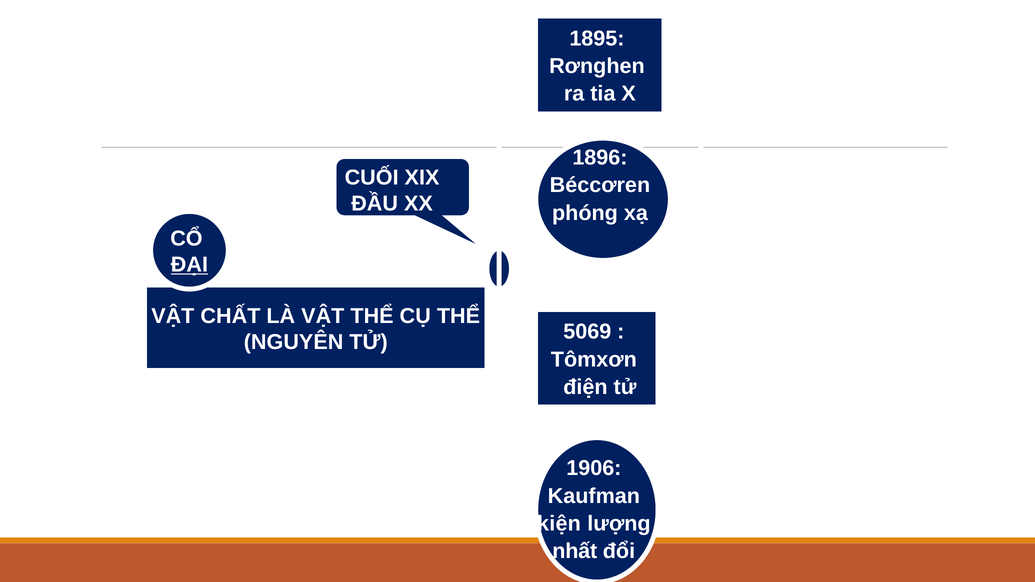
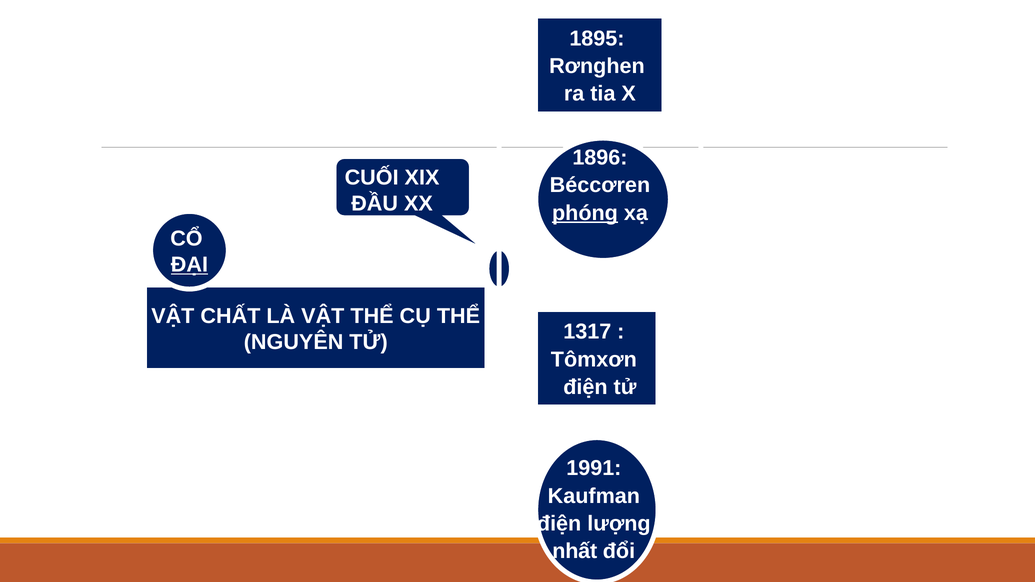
phóng underline: none -> present (585, 213)
5069: 5069 -> 1317 (587, 332)
1906: 1906 -> 1991 (594, 468)
kiện: kiện -> điện (559, 524)
